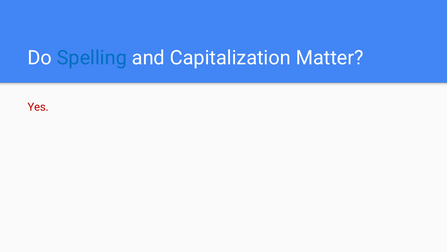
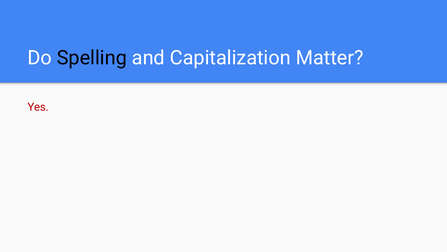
Spelling colour: blue -> black (92, 58)
